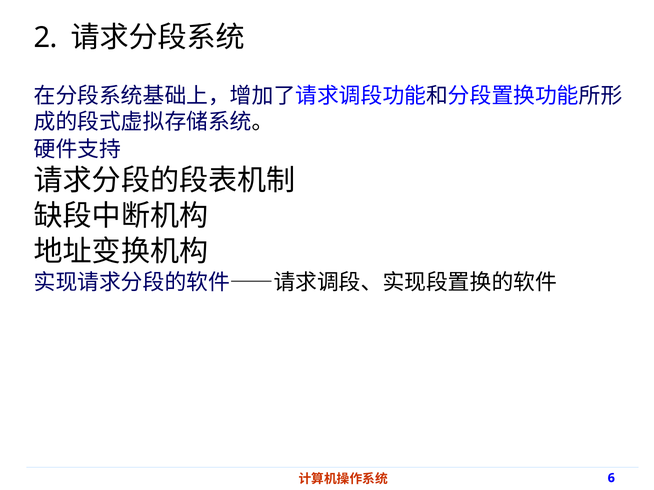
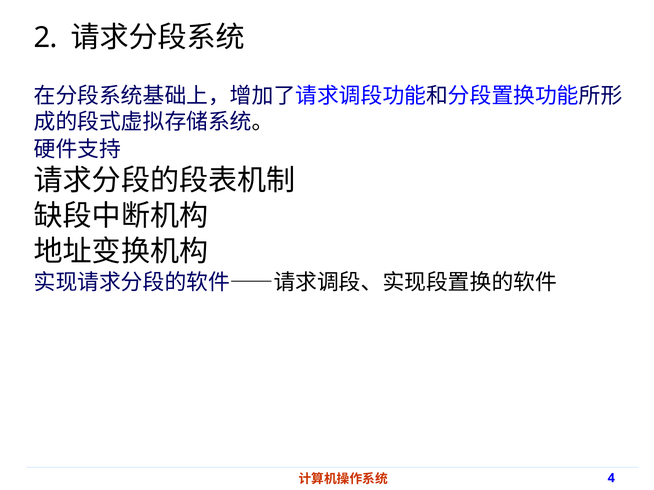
6: 6 -> 4 (611, 478)
